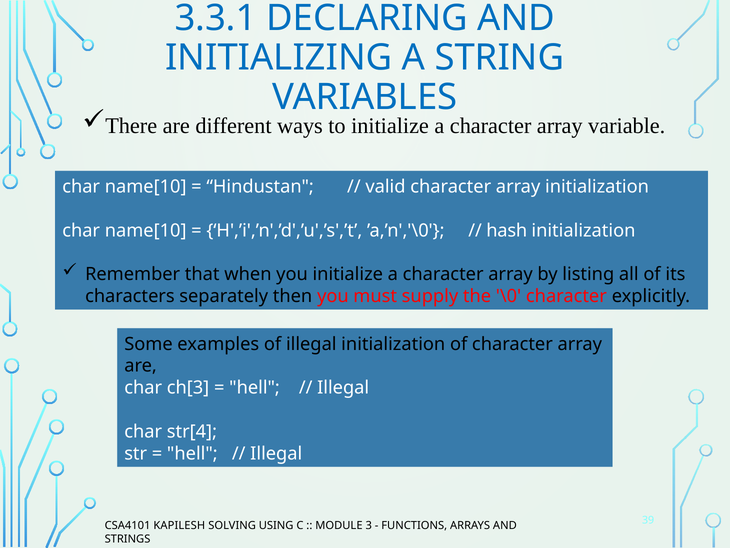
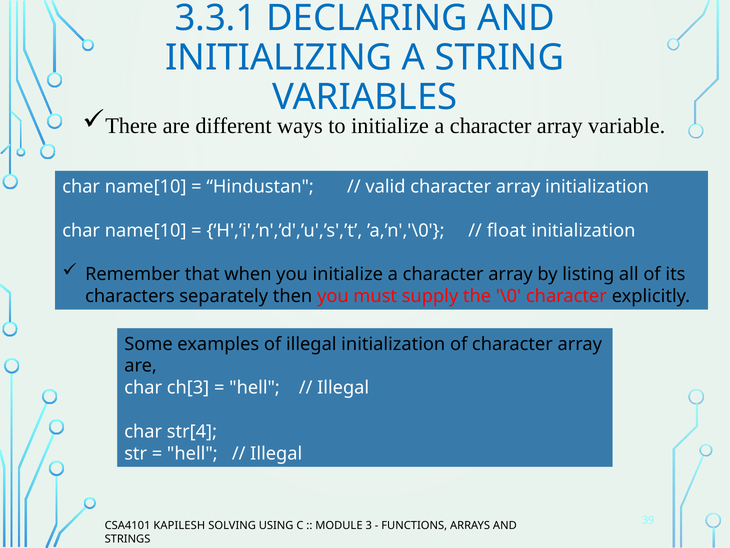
hash: hash -> float (507, 230)
